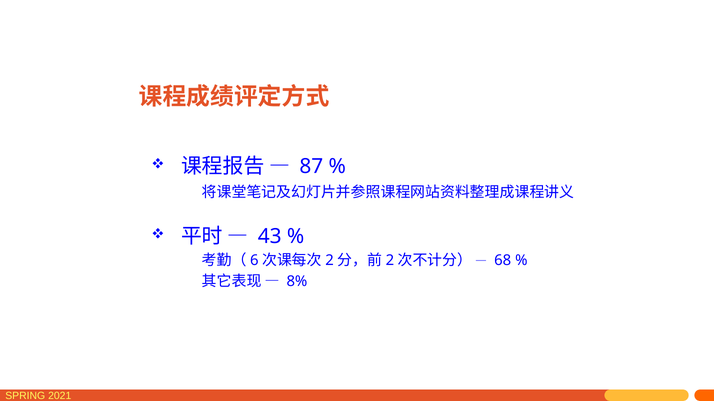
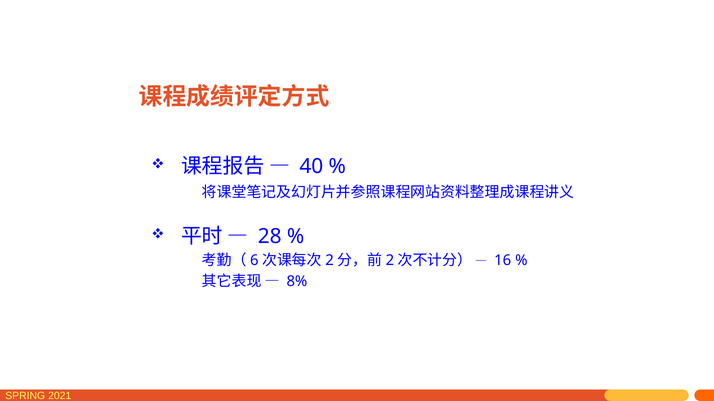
87: 87 -> 40 (311, 167)
43: 43 -> 28 (270, 237)
68: 68 -> 16 (503, 261)
